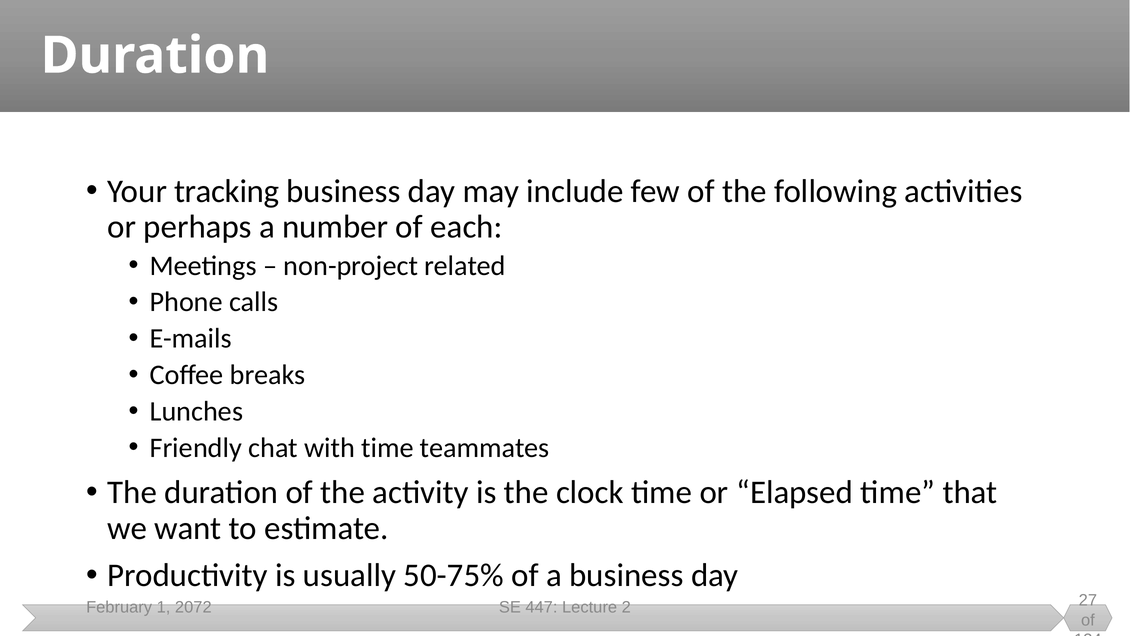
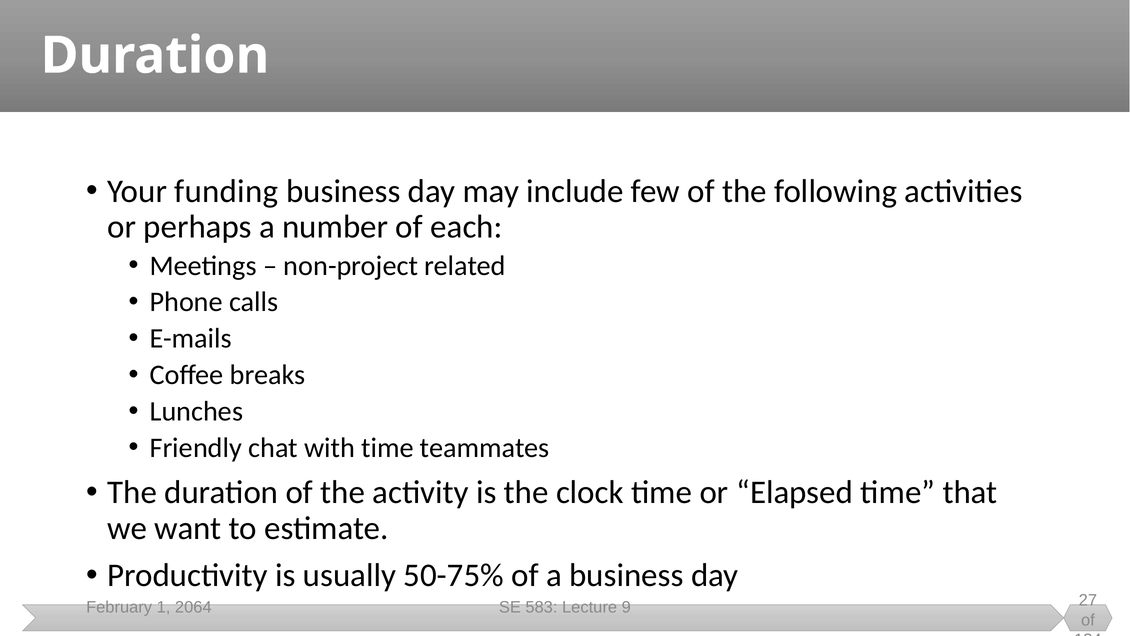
tracking: tracking -> funding (226, 191)
2072: 2072 -> 2064 (193, 607)
447: 447 -> 583 (541, 607)
2: 2 -> 9 (626, 607)
